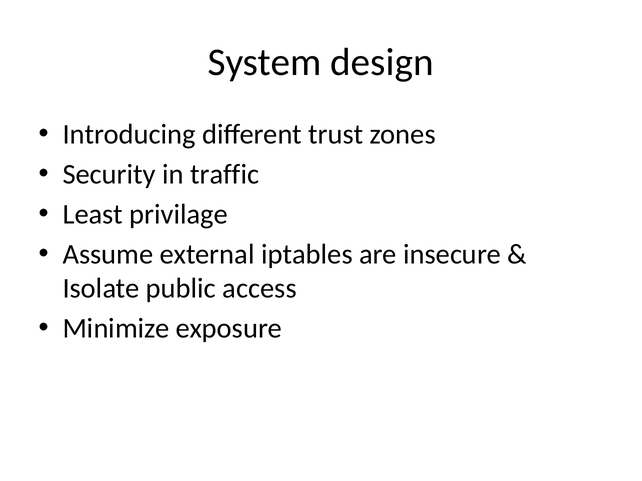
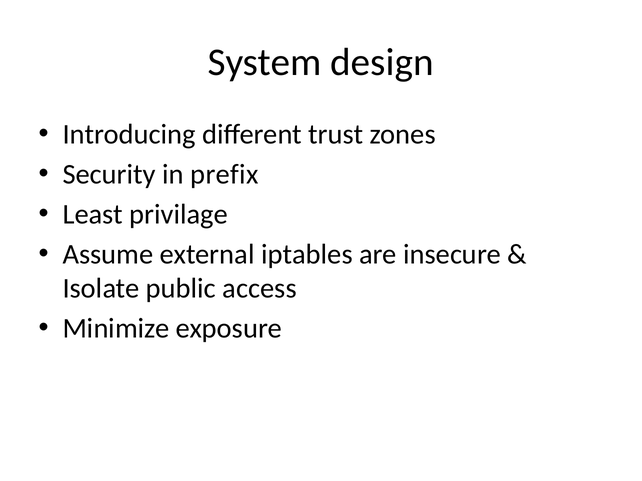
traffic: traffic -> prefix (225, 175)
